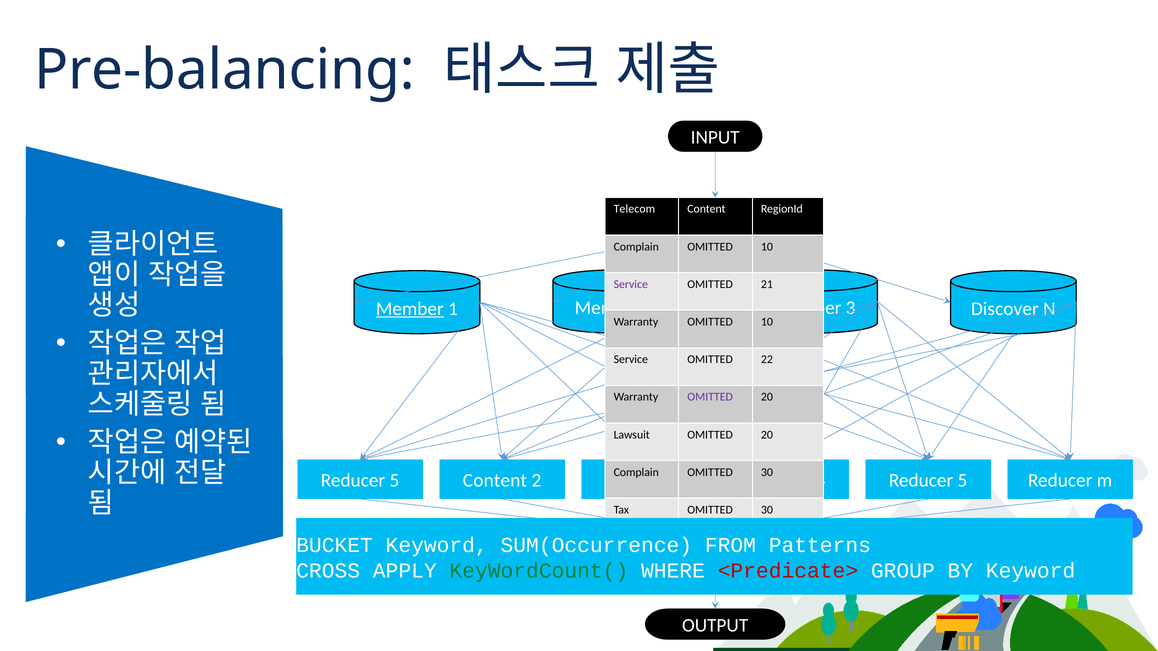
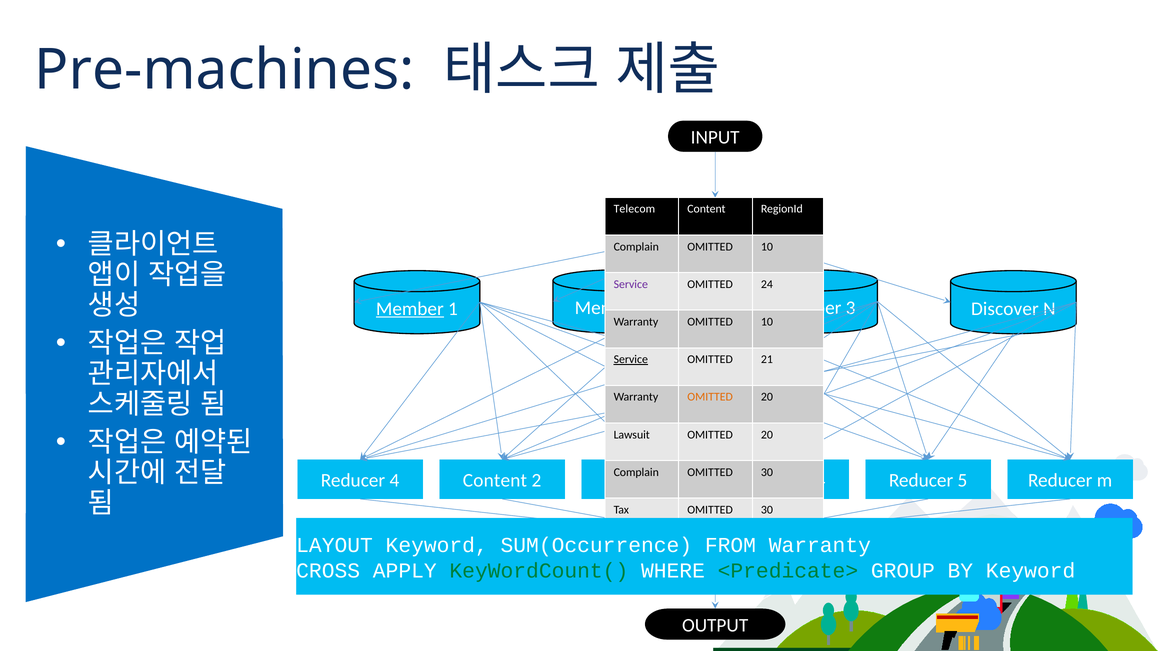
Pre-balancing: Pre-balancing -> Pre-machines (224, 70)
21: 21 -> 24 (767, 284)
Service underline: none -> present (631, 360)
22: 22 -> 21 (767, 360)
OMITTED colour: purple -> orange (710, 397)
5: 5 -> 4 (394, 481)
BUCKET: BUCKET -> LAYOUT (335, 545)
Patterns: Patterns -> Warranty (820, 545)
<Predicate> colour: red -> green (788, 571)
